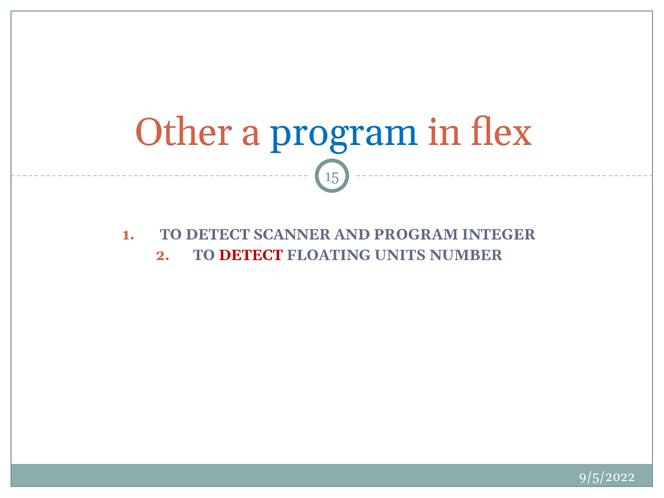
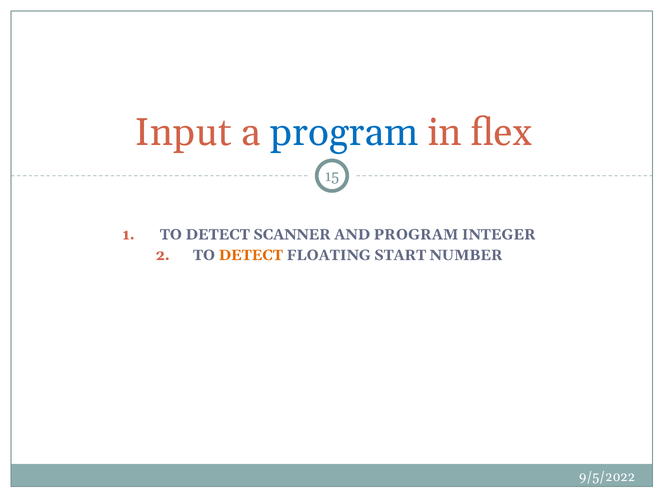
Other: Other -> Input (183, 133)
DETECT colour: red -> orange (251, 255)
UNITS: UNITS -> START (400, 255)
